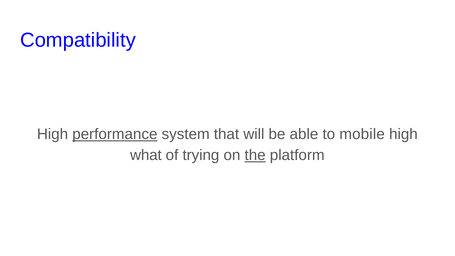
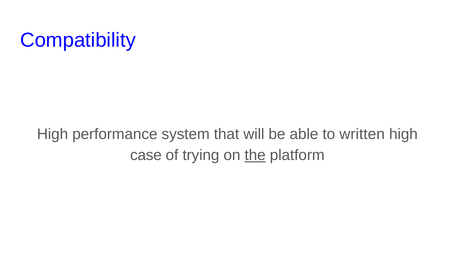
performance underline: present -> none (115, 134)
mobile: mobile -> written (362, 134)
what: what -> case (146, 155)
